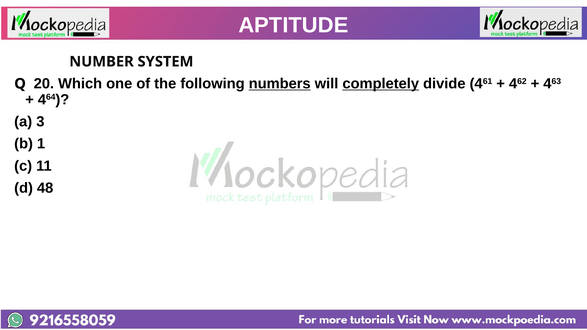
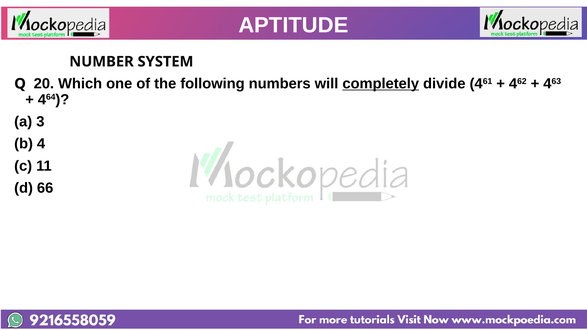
numbers underline: present -> none (280, 84)
1: 1 -> 4 (41, 144)
48: 48 -> 66 (45, 188)
